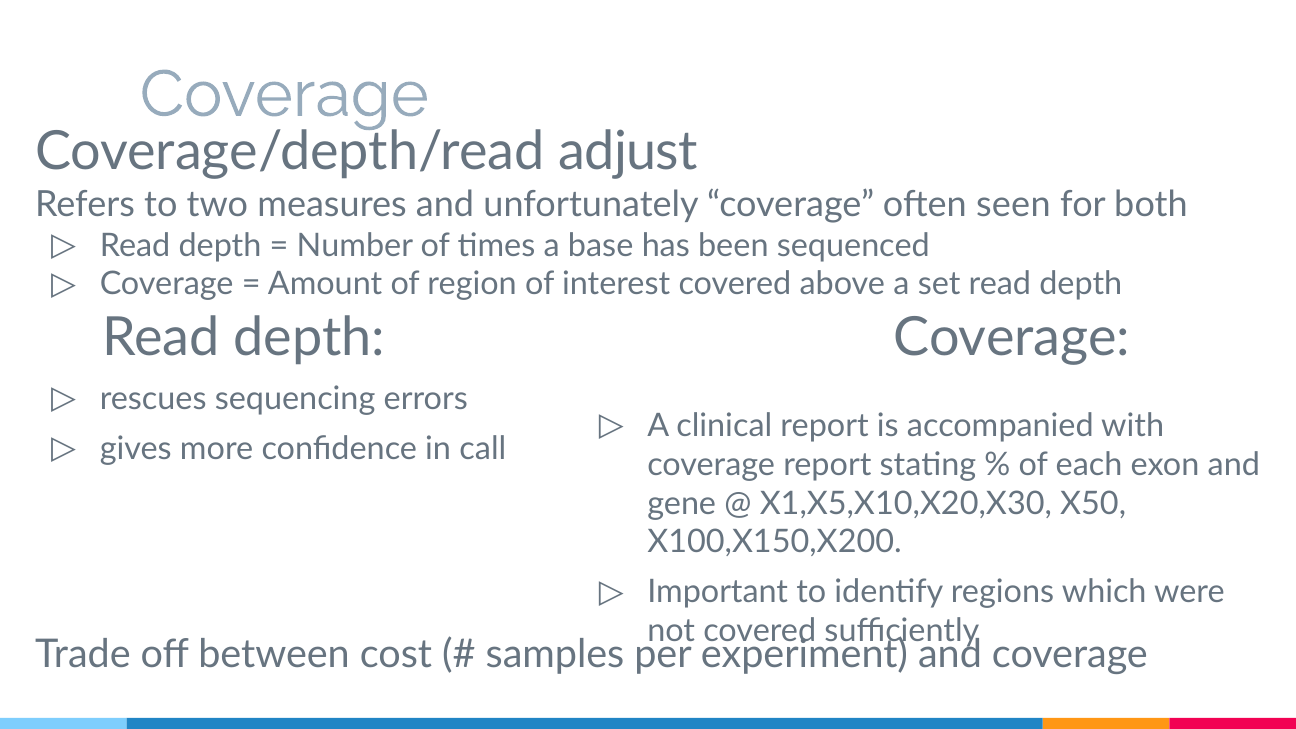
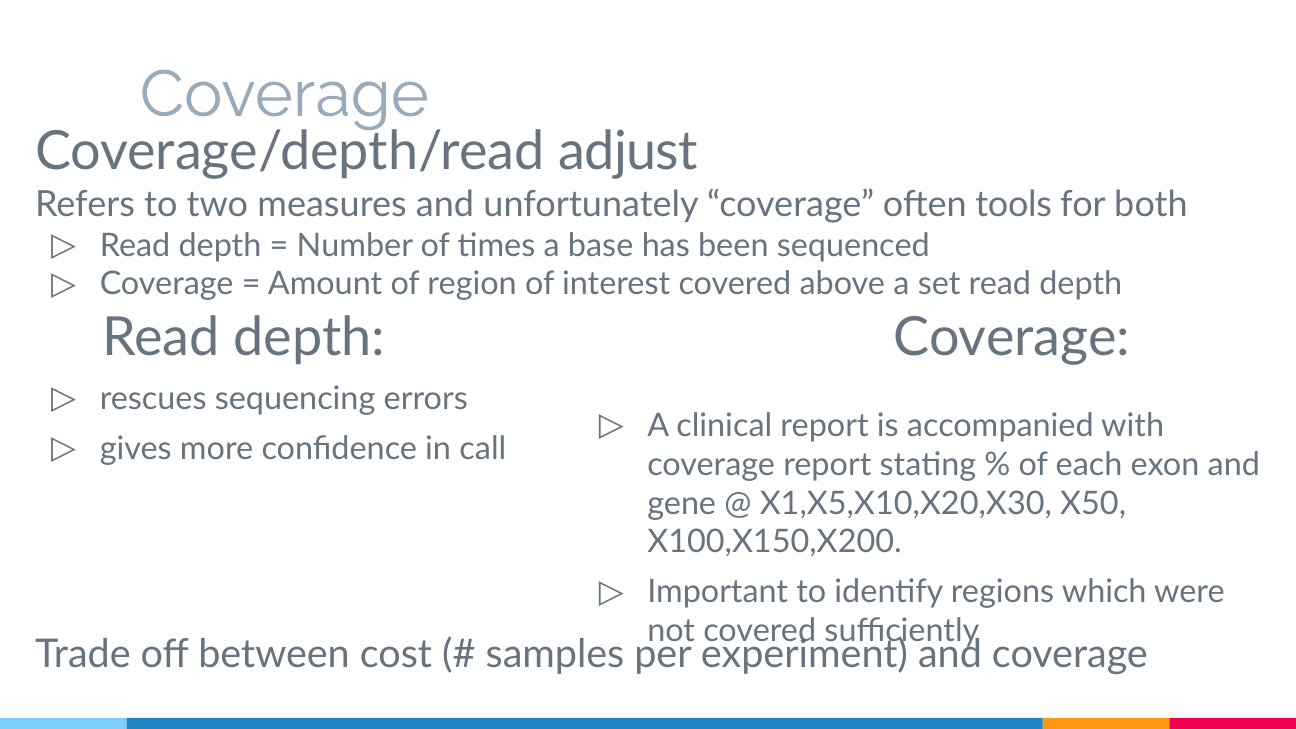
seen: seen -> tools (1014, 205)
